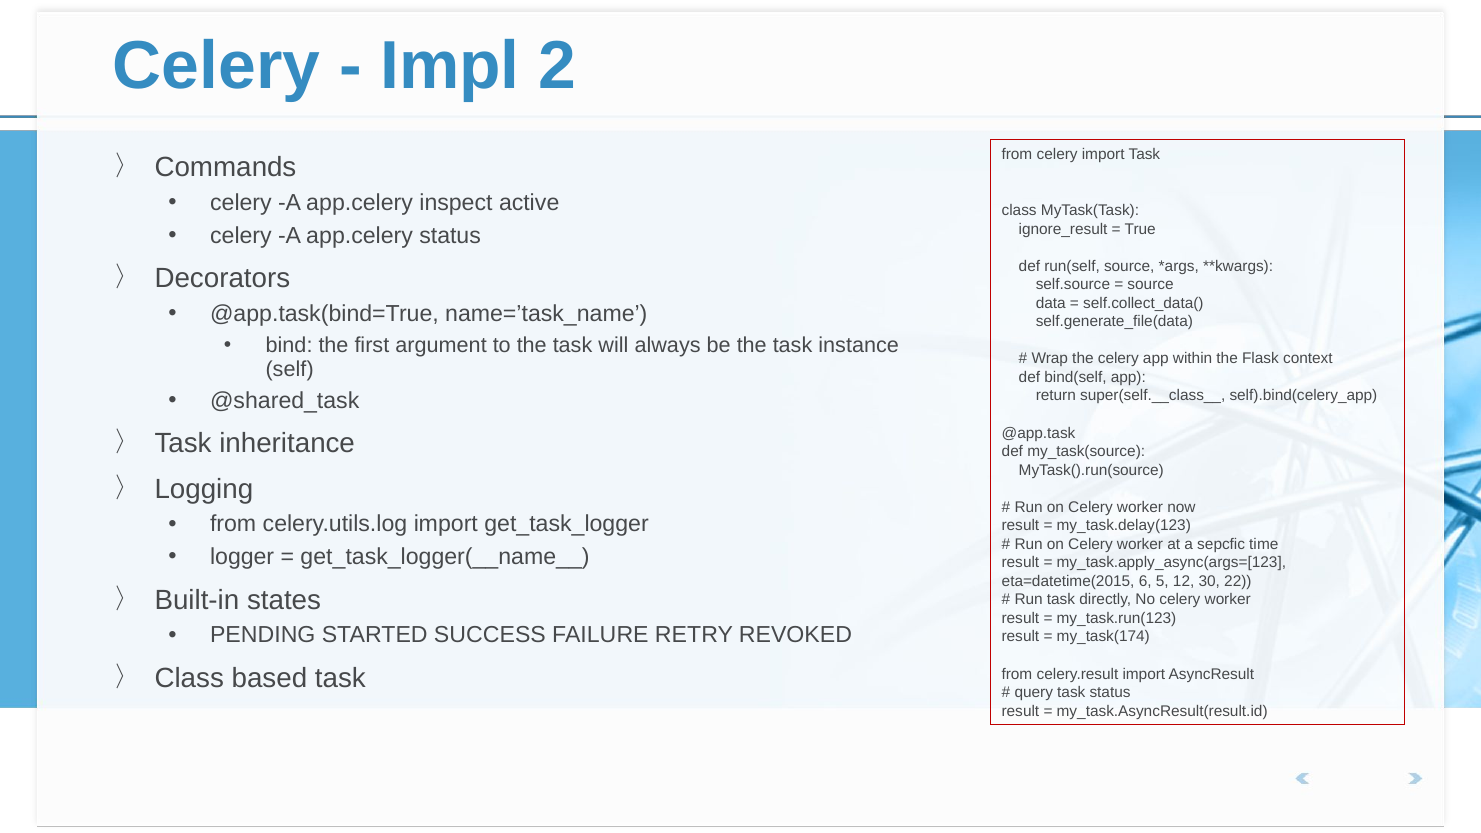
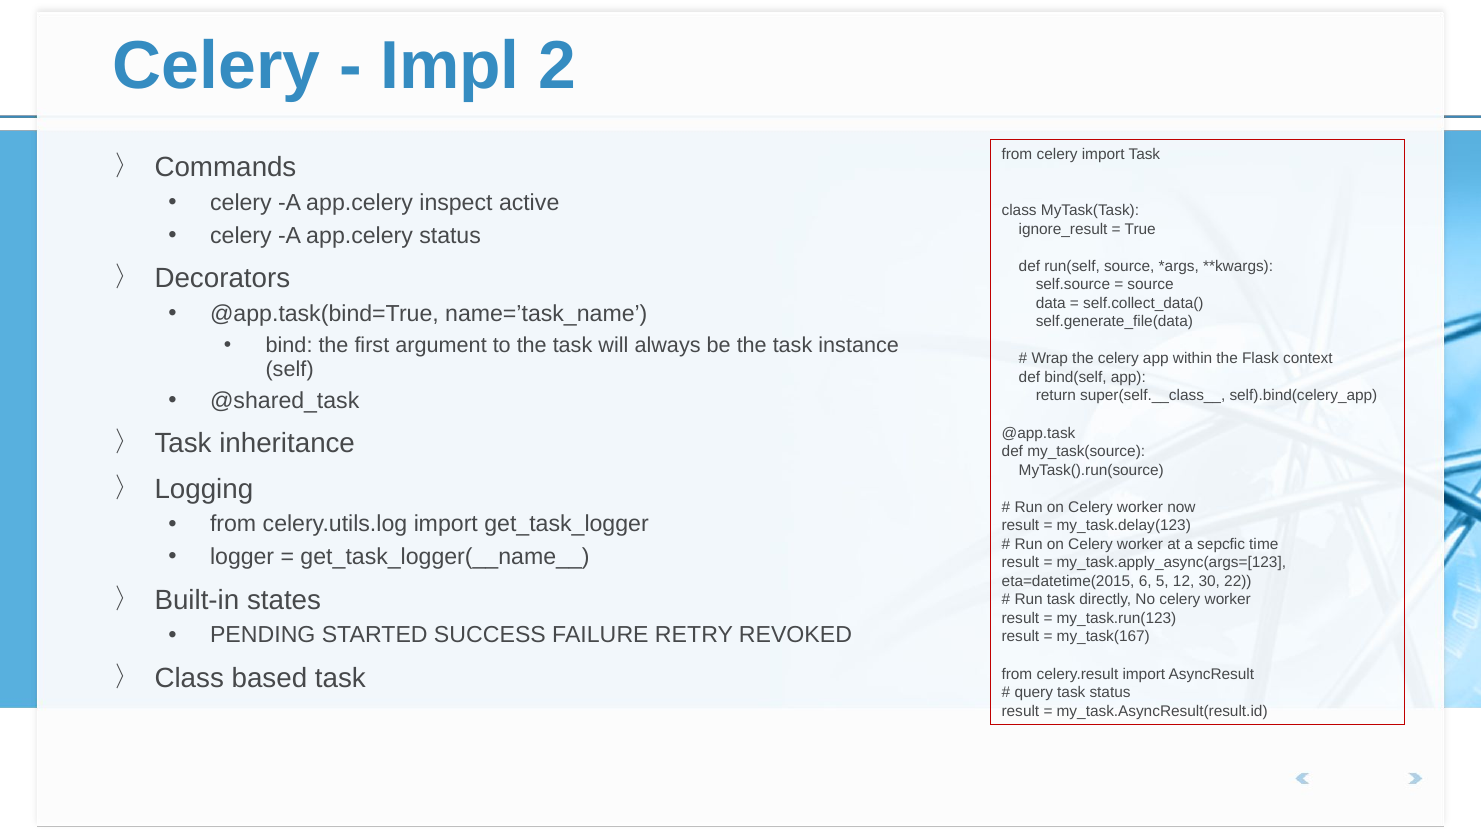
my_task(174: my_task(174 -> my_task(167 (1103, 637)
